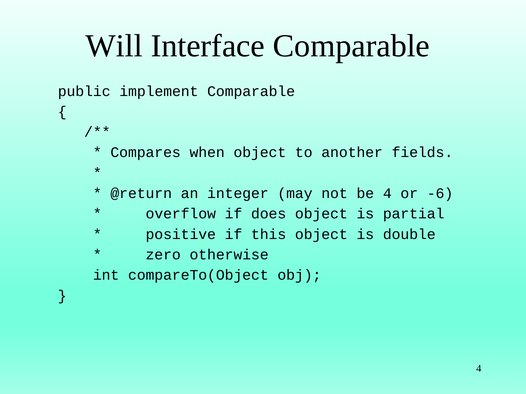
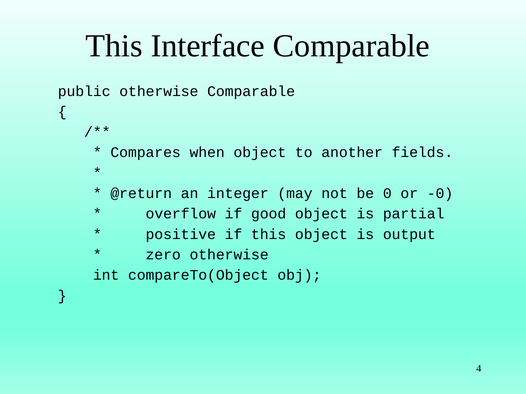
Will: Will -> This (114, 46)
public implement: implement -> otherwise (159, 91)
be 4: 4 -> 0 (387, 194)
-6: -6 -> -0 (440, 194)
does: does -> good (269, 214)
double: double -> output (409, 235)
